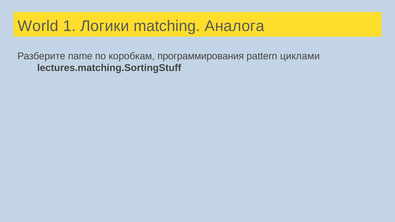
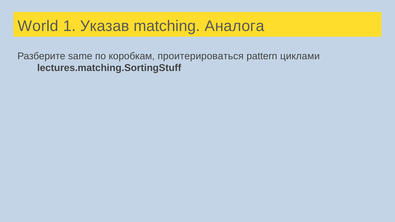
Логики: Логики -> Указав (105, 26)
name: name -> same (80, 56)
программирования: программирования -> проитерироваться (201, 56)
